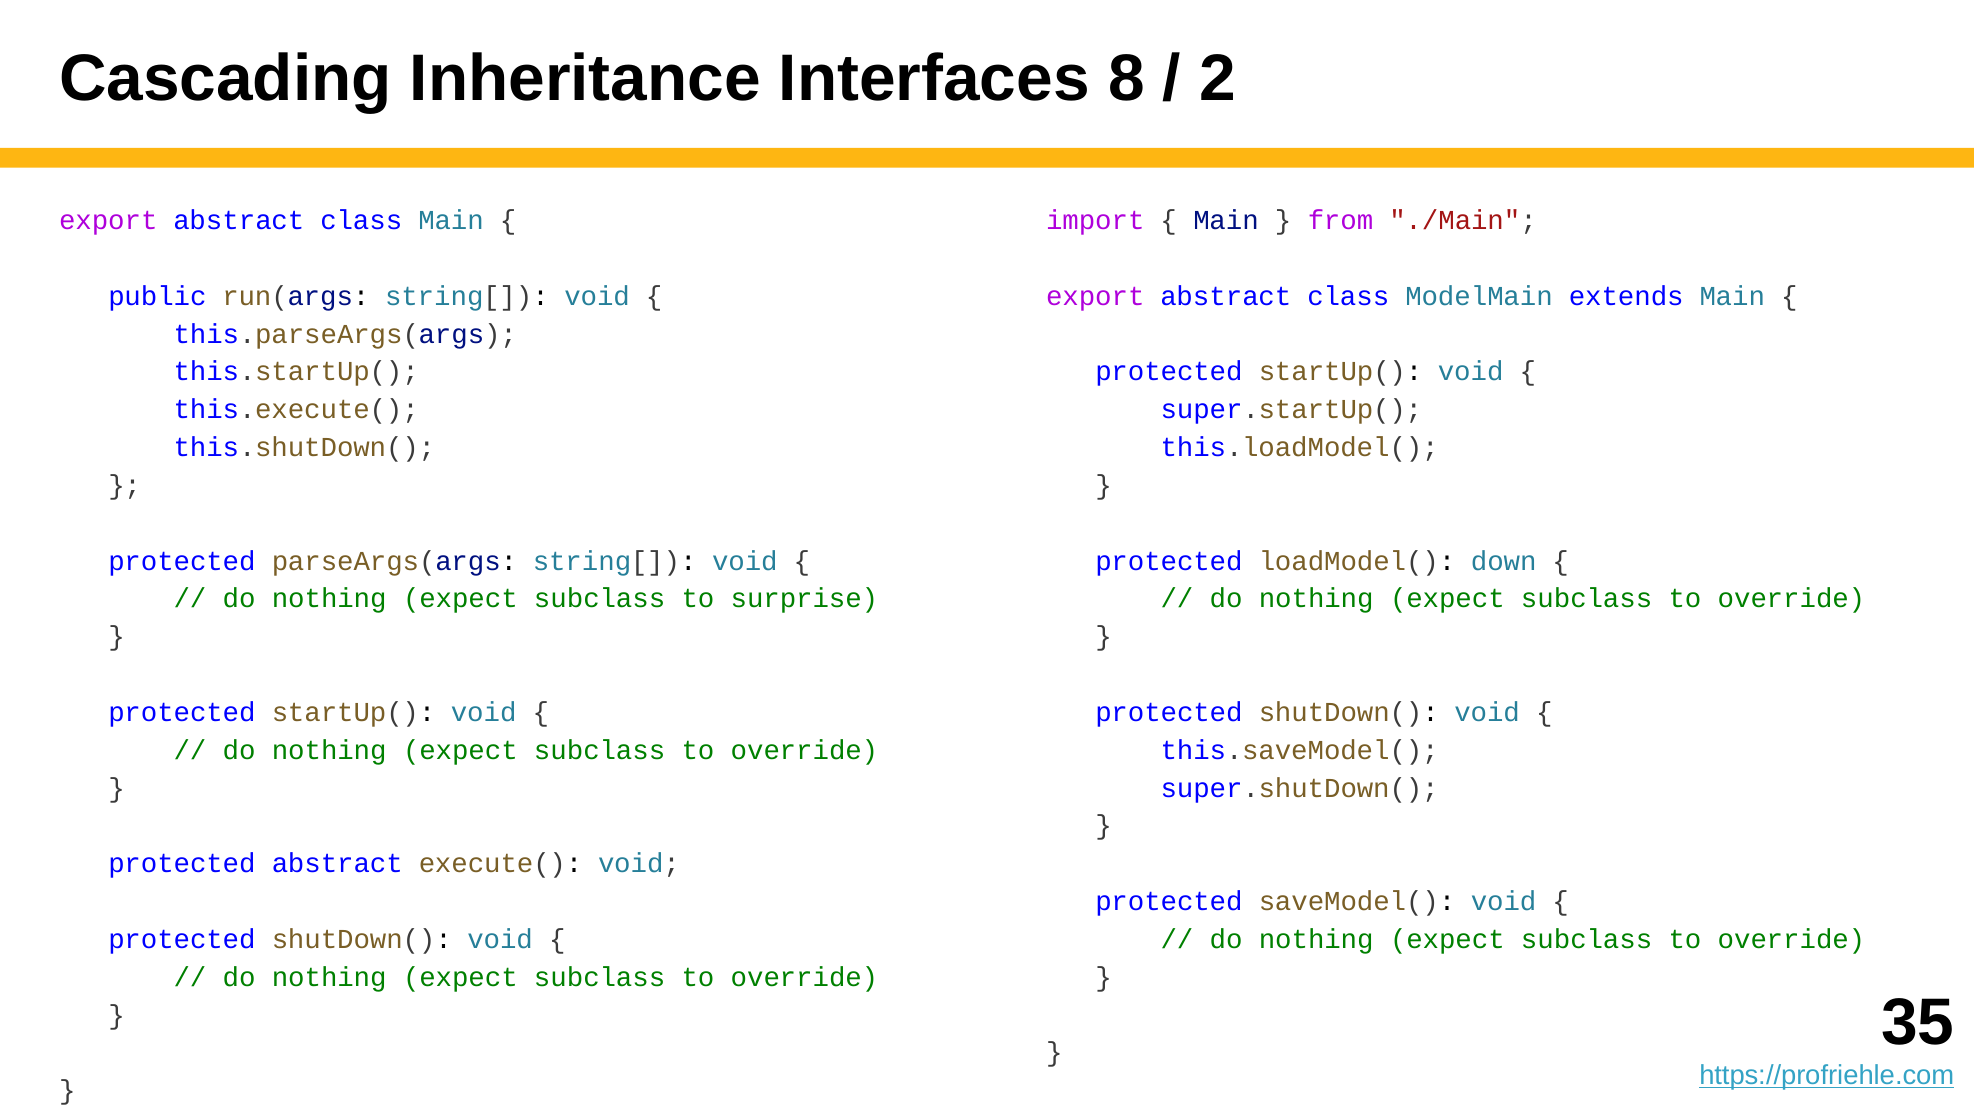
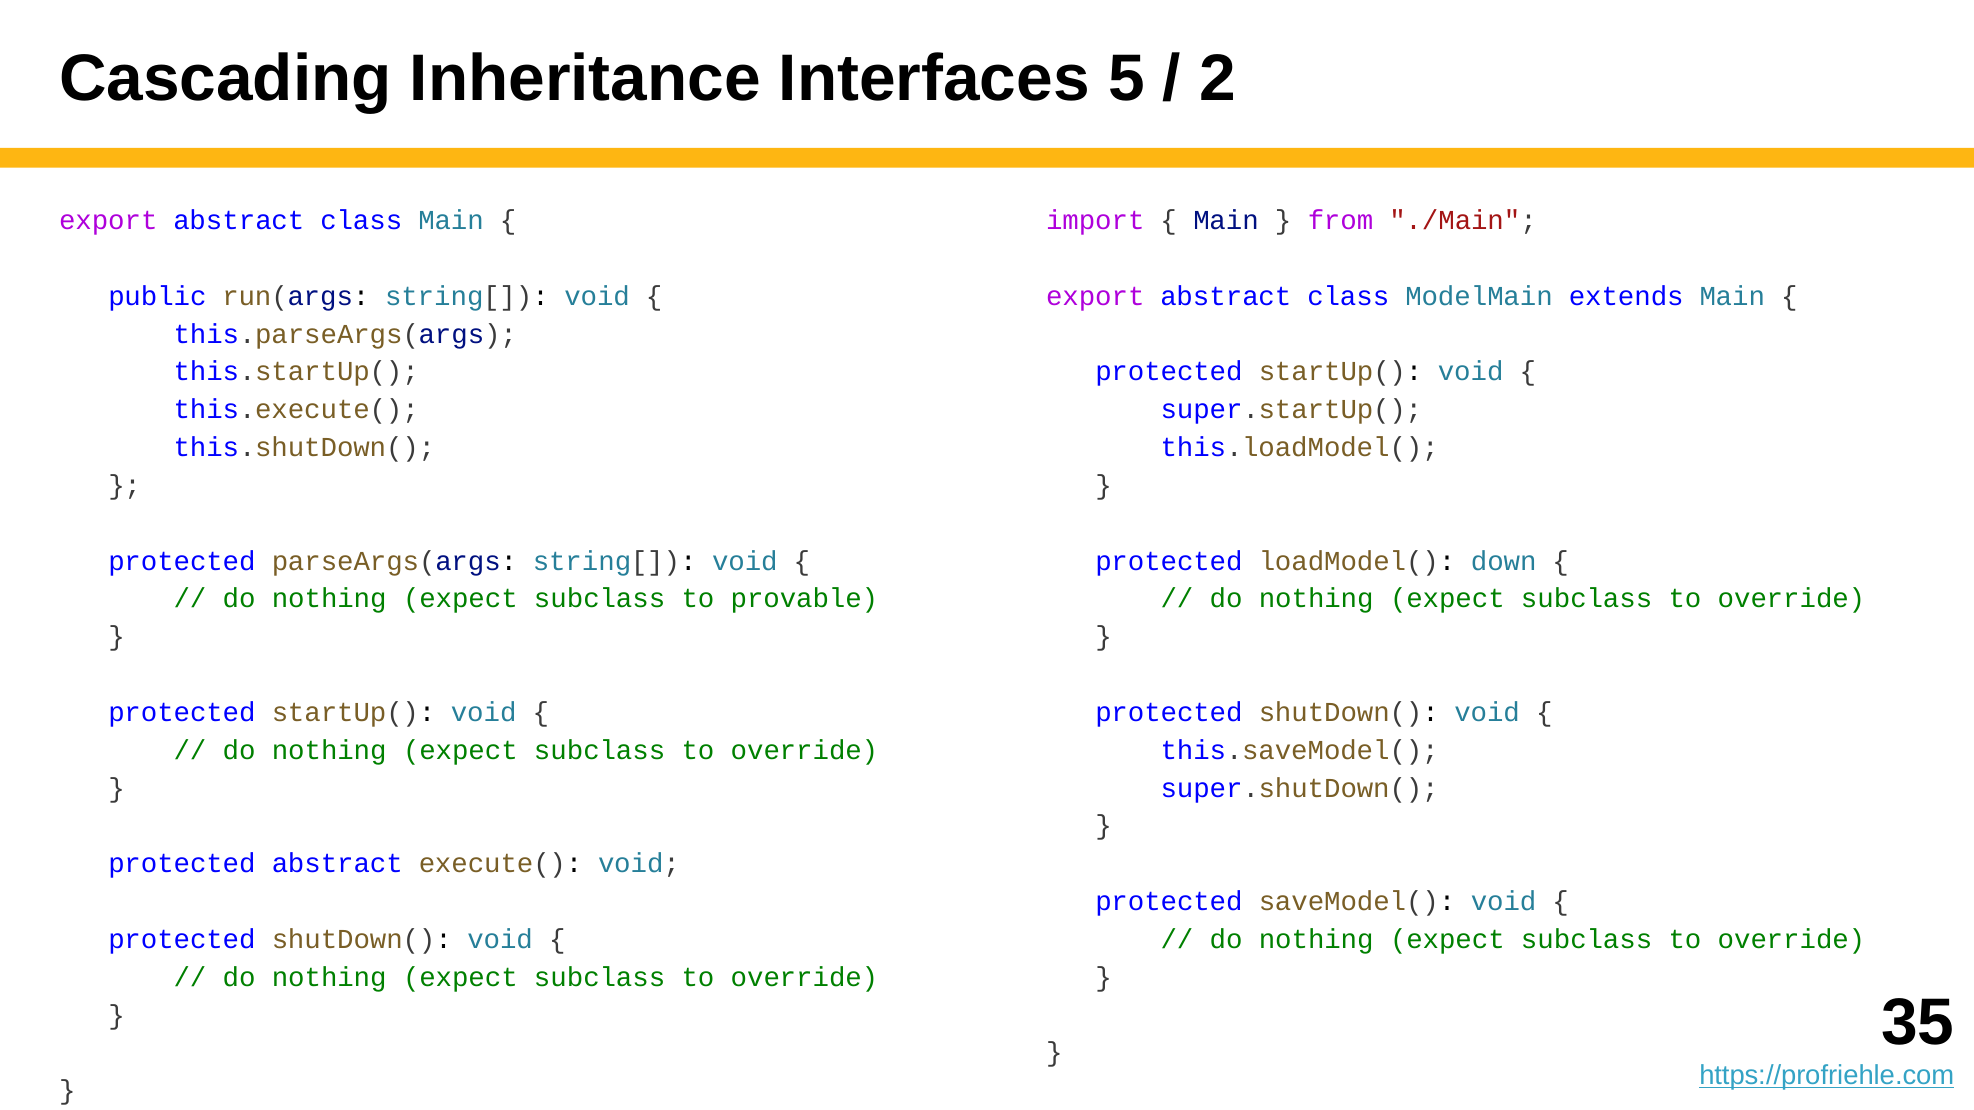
8: 8 -> 5 (1126, 79)
surprise: surprise -> provable (804, 599)
